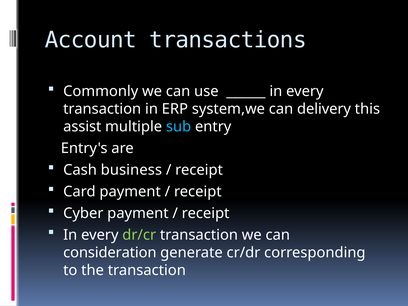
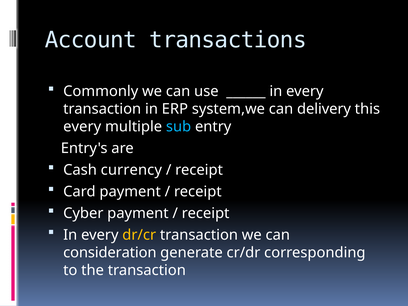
assist: assist -> every (82, 127)
business: business -> currency (131, 170)
dr/cr colour: light green -> yellow (139, 235)
